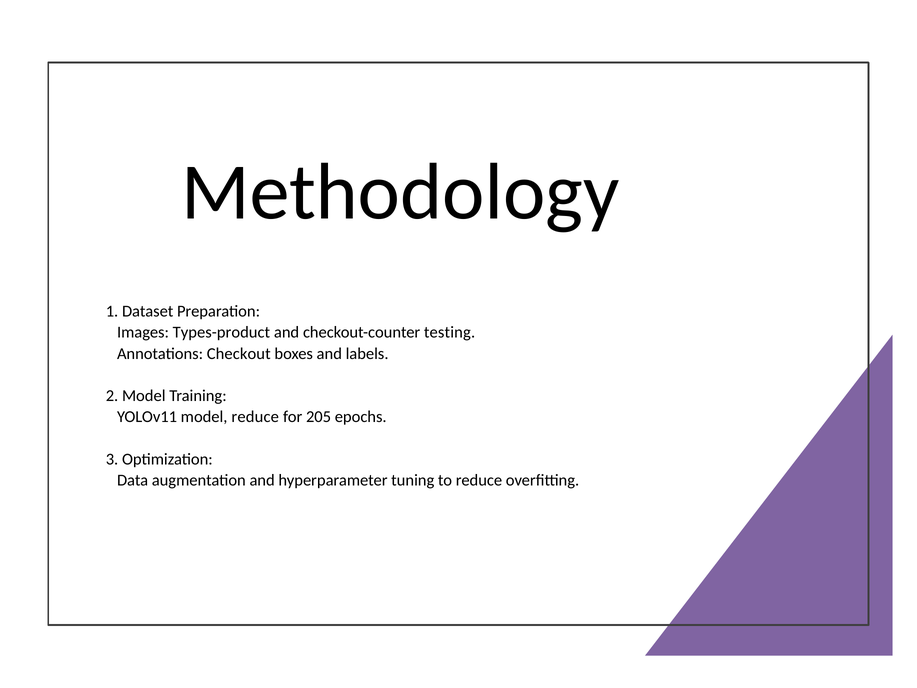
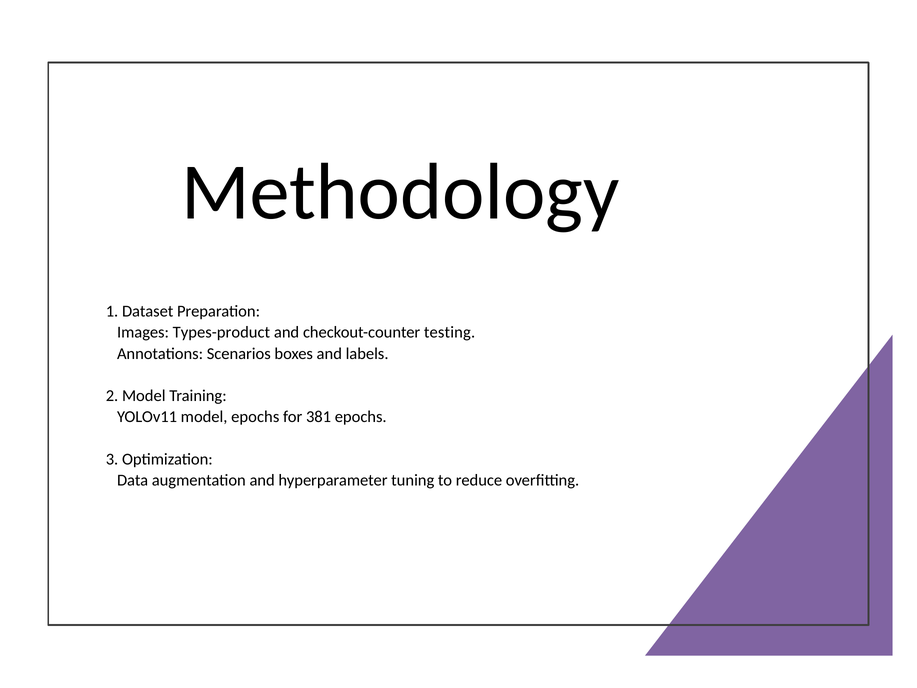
Checkout: Checkout -> Scenarios (239, 353)
model reduce: reduce -> epochs (255, 417)
205: 205 -> 381 (319, 417)
